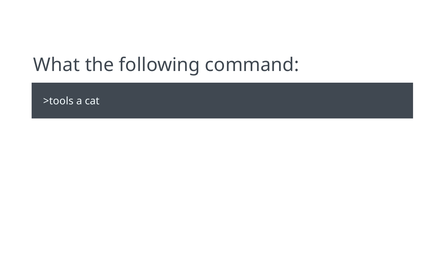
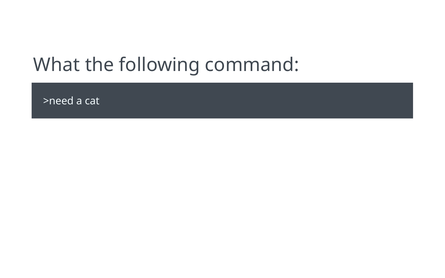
>tools: >tools -> >need (58, 101)
